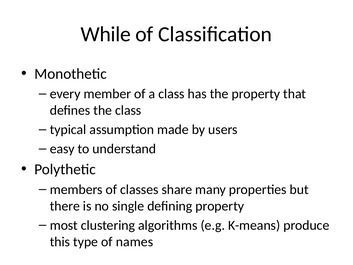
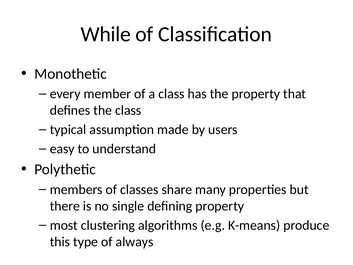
names: names -> always (135, 242)
